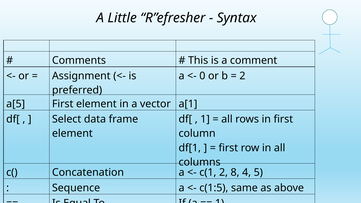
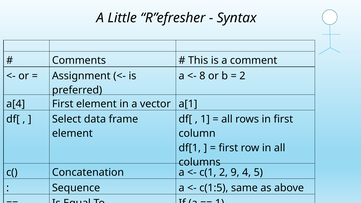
0: 0 -> 8 (202, 76)
a[5: a[5 -> a[4 (16, 104)
8: 8 -> 9 (235, 172)
